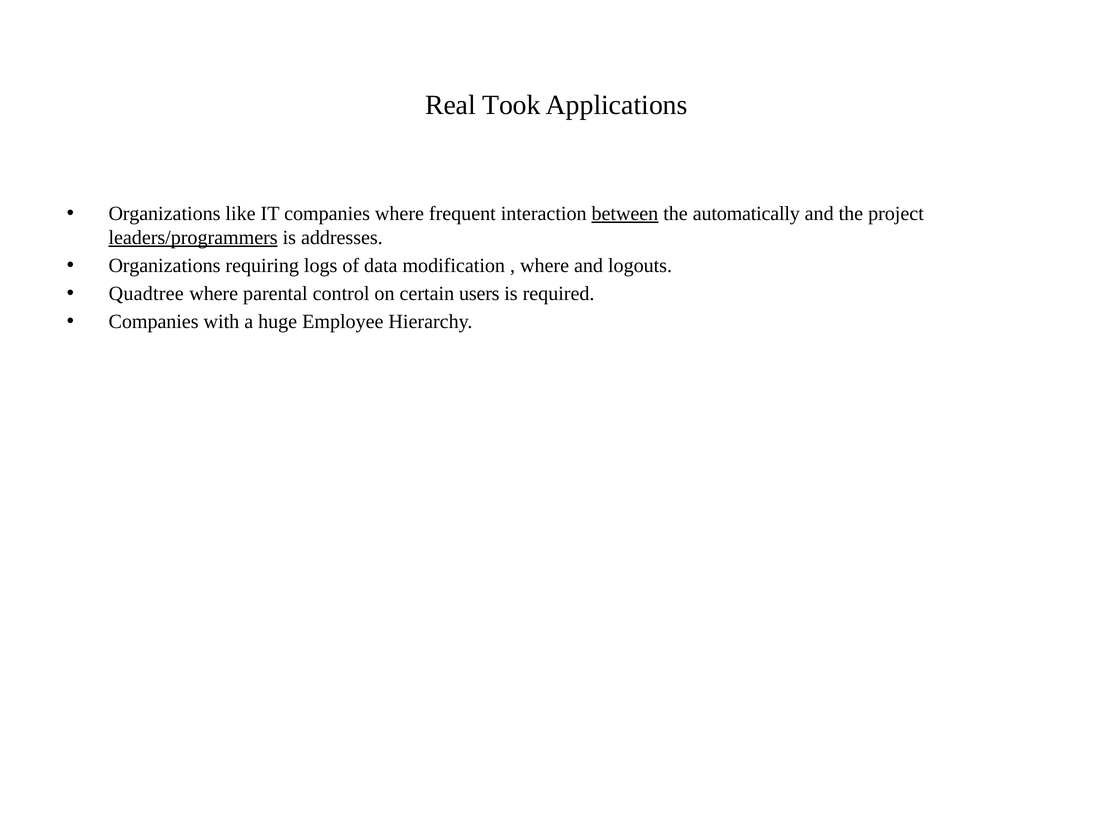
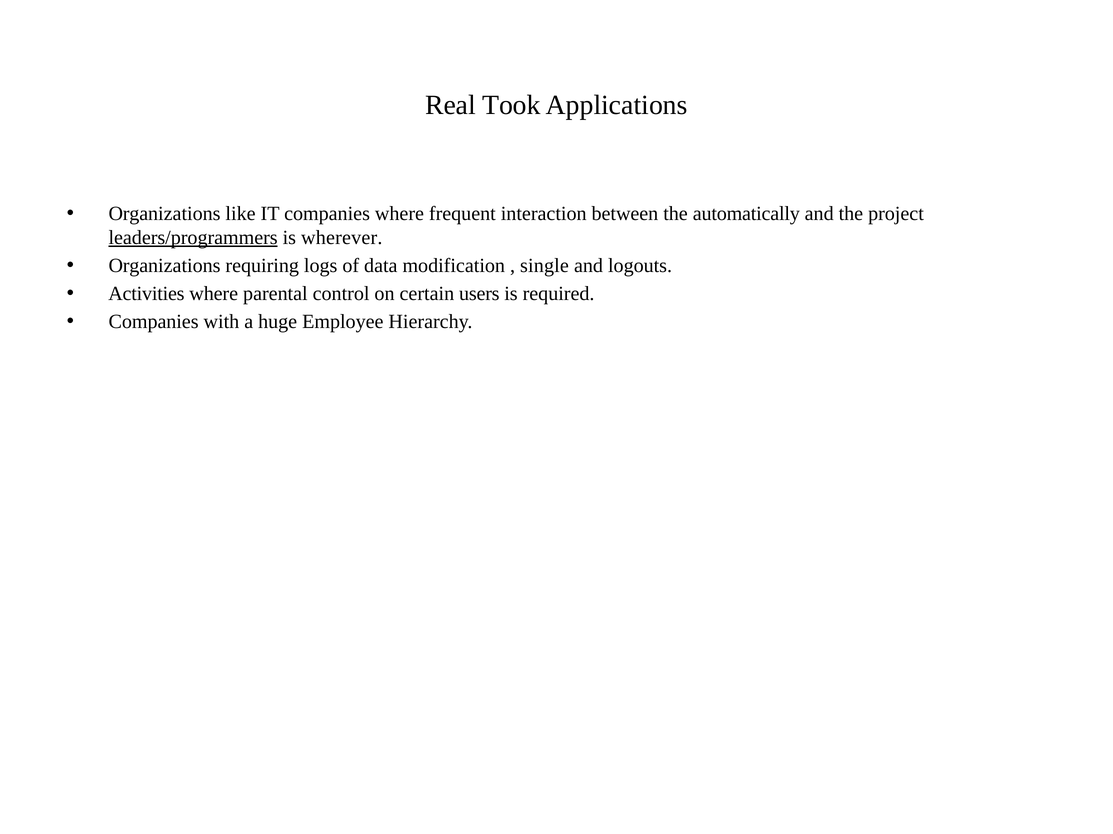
between underline: present -> none (625, 214)
addresses: addresses -> wherever (342, 238)
where: where -> single (544, 266)
Quadtree: Quadtree -> Activities (146, 294)
